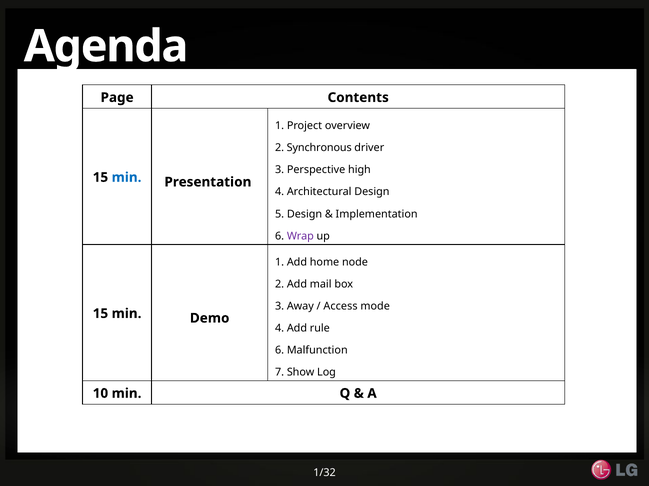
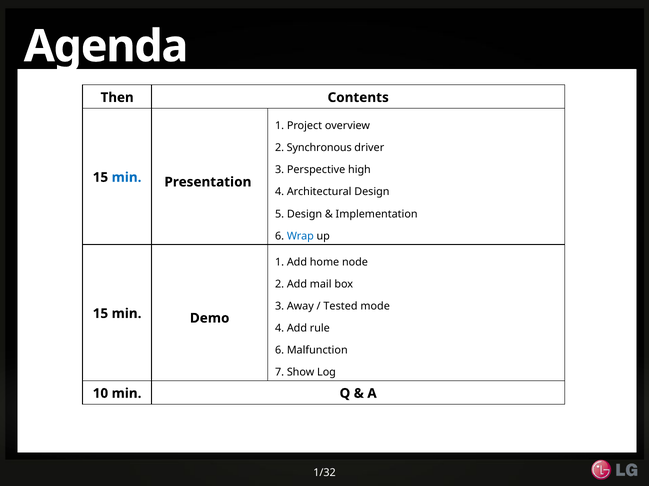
Page: Page -> Then (117, 98)
Wrap colour: purple -> blue (300, 236)
Access: Access -> Tested (341, 307)
